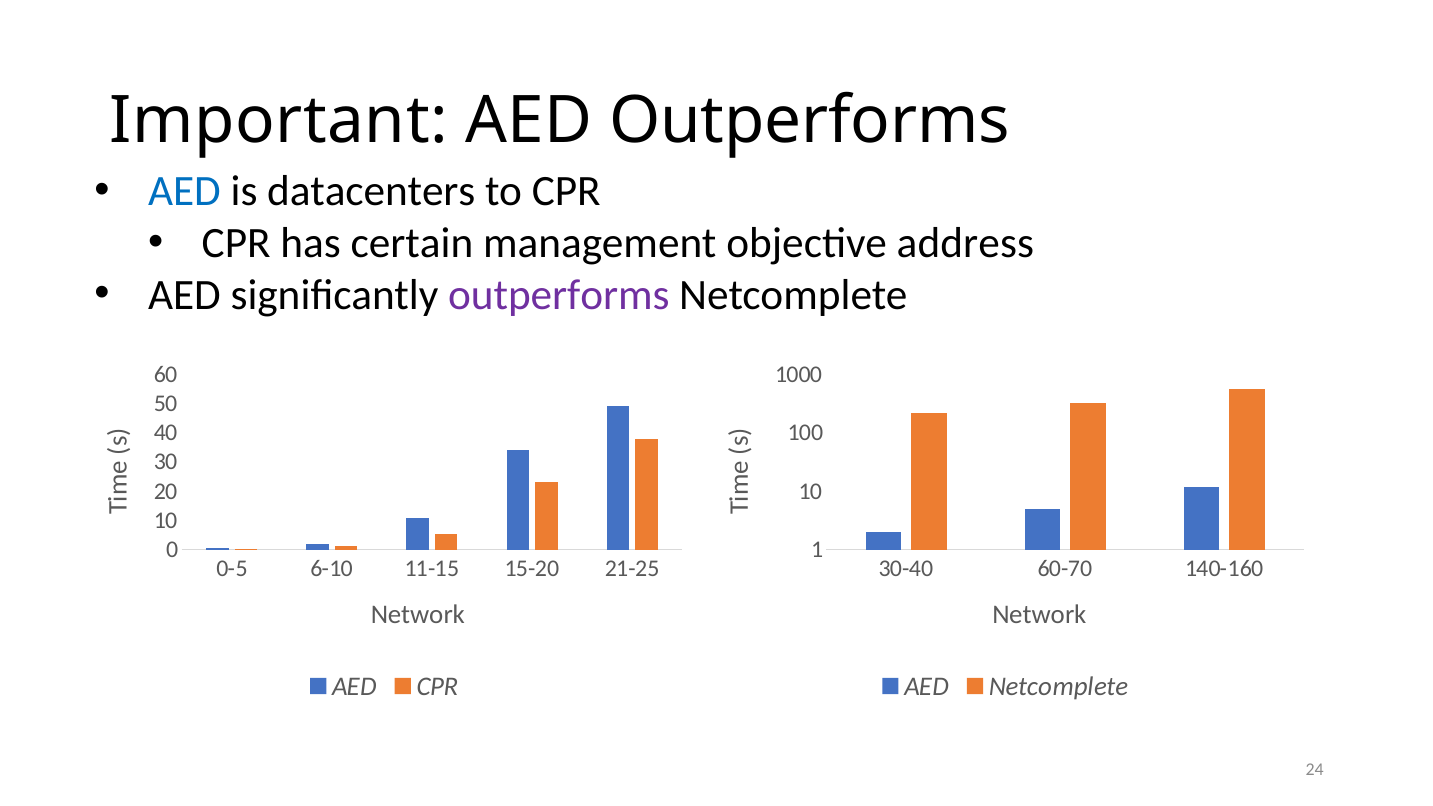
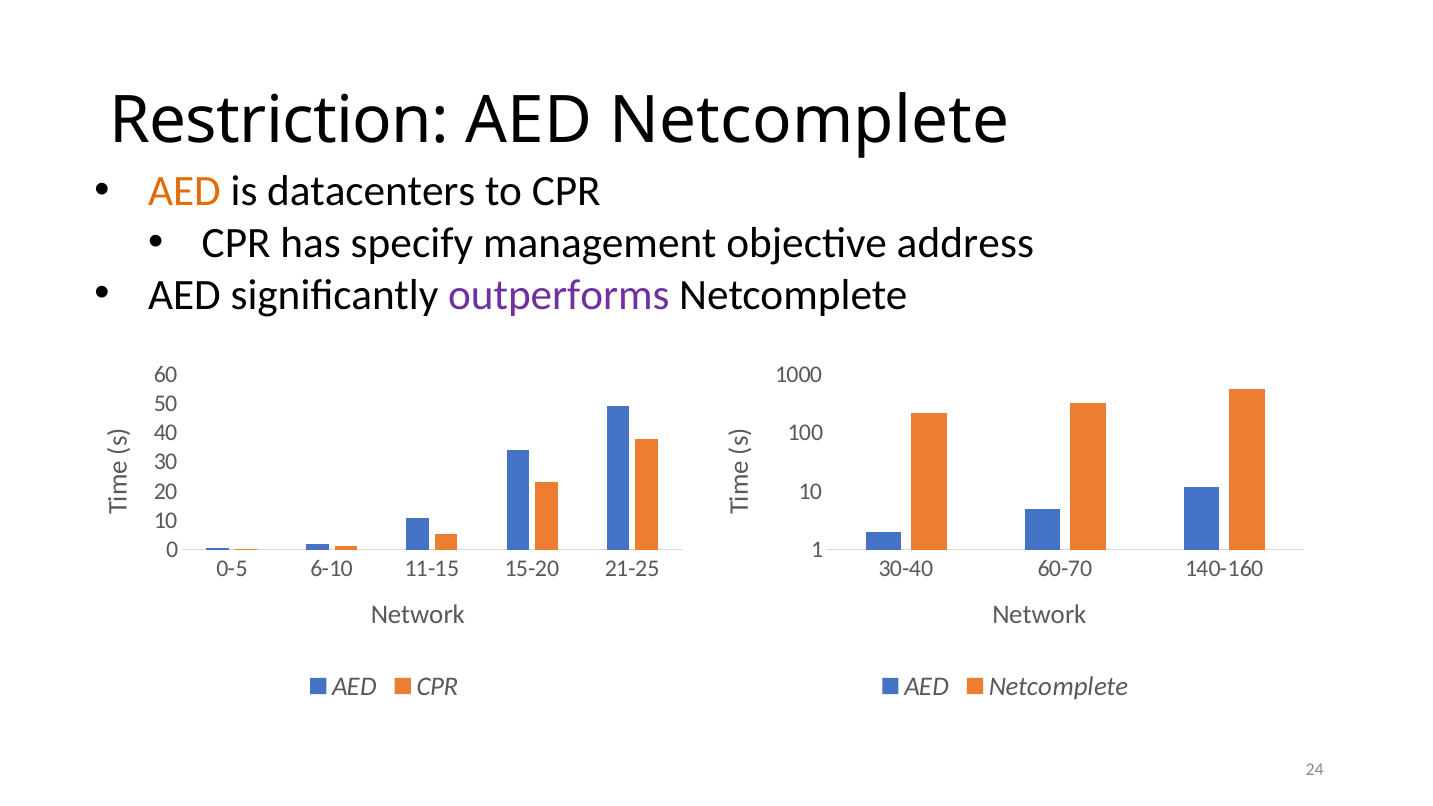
Important: Important -> Restriction (279, 120)
Outperforms: Outperforms -> Netcomplete (809, 120)
AED colour: blue -> orange (184, 191)
certain: certain -> specify (412, 243)
